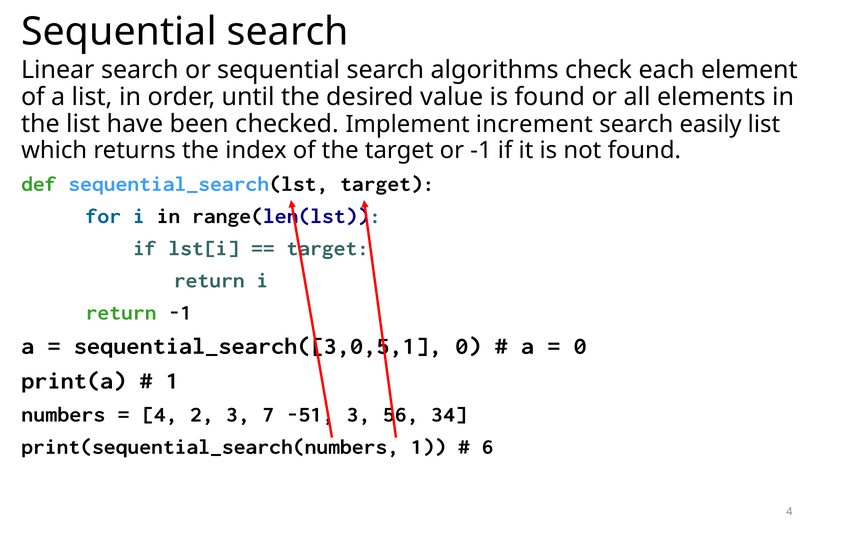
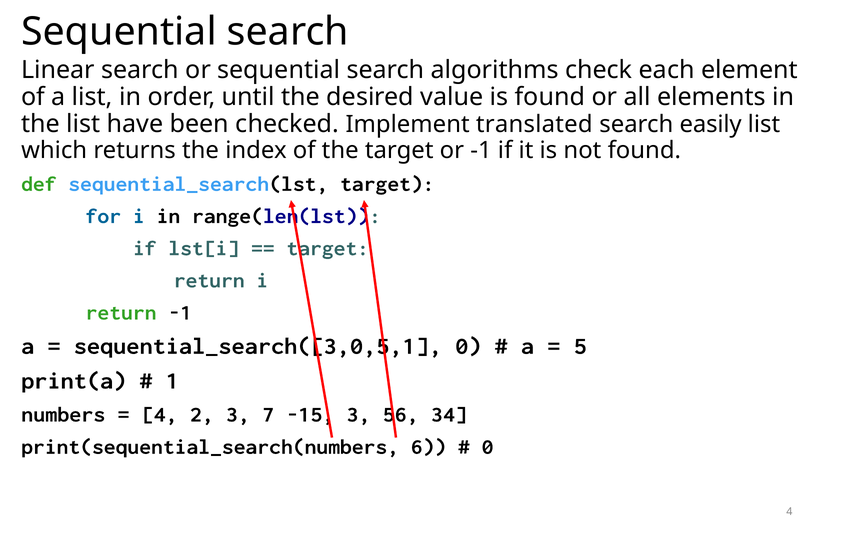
increment: increment -> translated (534, 124)
0: 0 -> 5 (580, 346)
-51: -51 -> -15 (310, 415)
print(sequential_search(numbers 1: 1 -> 6 (429, 447)
6: 6 -> 0 (488, 447)
